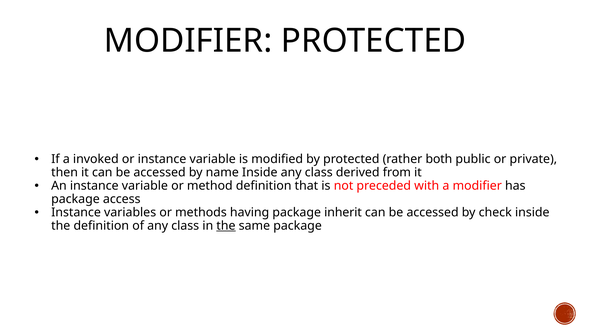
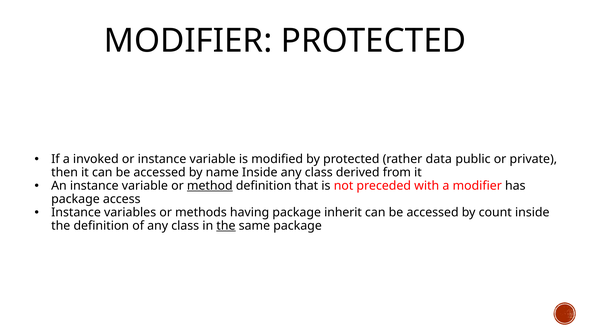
both: both -> data (439, 159)
method underline: none -> present (210, 186)
check: check -> count (495, 212)
